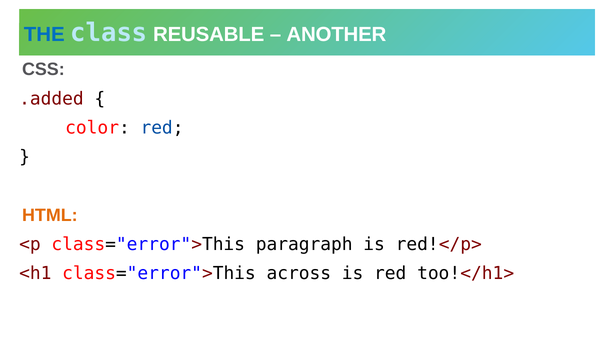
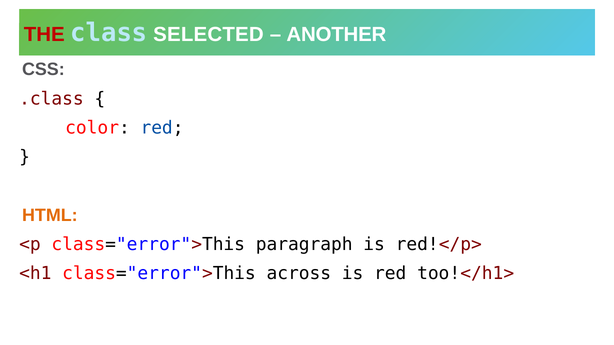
THE colour: blue -> red (44, 34)
REUSABLE: REUSABLE -> SELECTED (208, 34)
.added: .added -> .class (51, 99)
